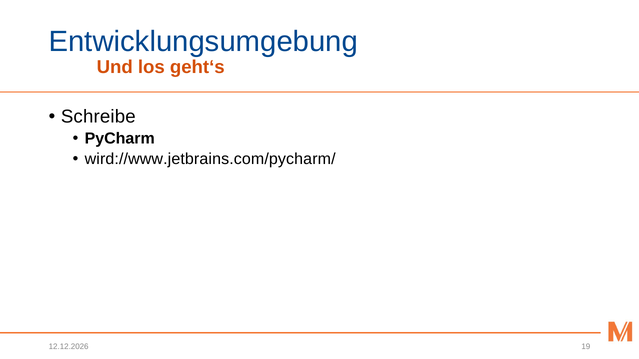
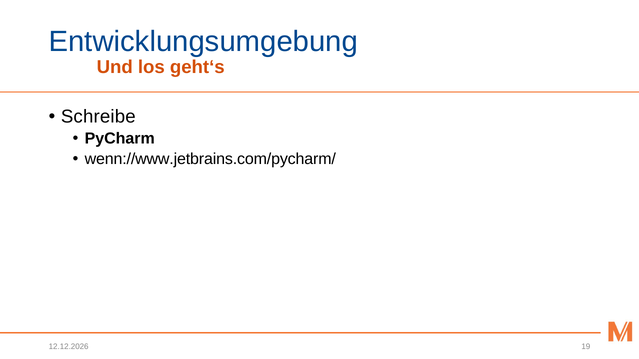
wird://www.jetbrains.com/pycharm/: wird://www.jetbrains.com/pycharm/ -> wenn://www.jetbrains.com/pycharm/ (210, 159)
